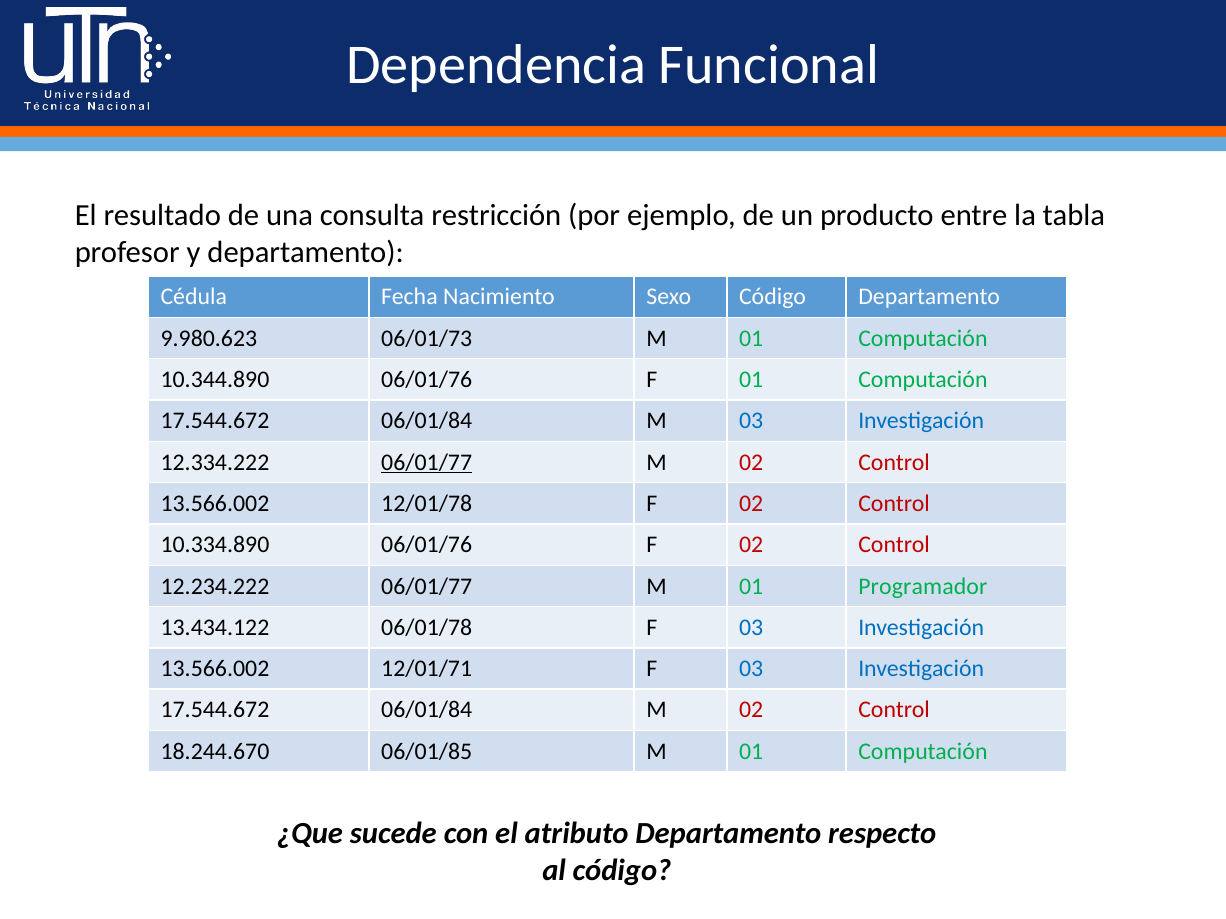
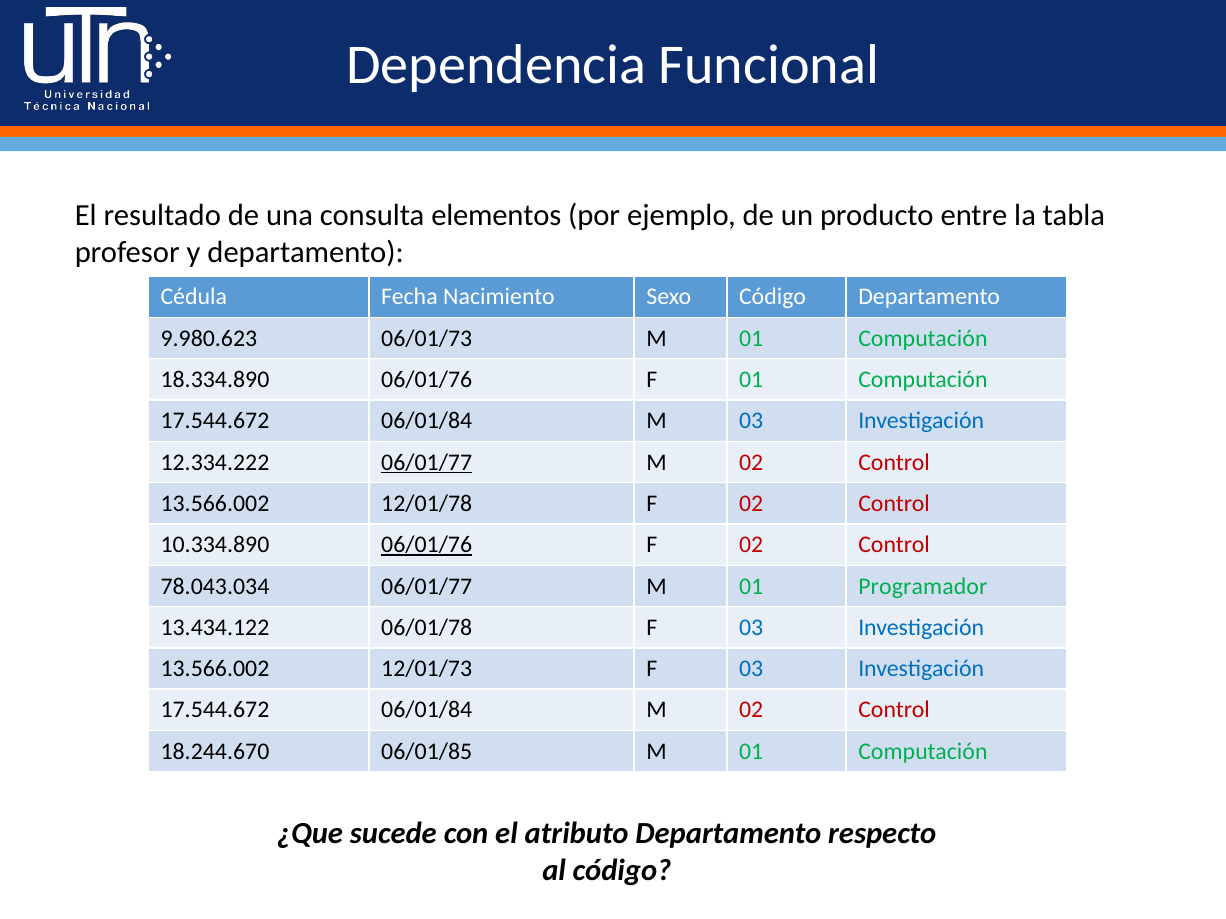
restricción: restricción -> elementos (496, 216)
10.344.890: 10.344.890 -> 18.334.890 (215, 380)
06/01/76 underline: none -> present (427, 545)
12.234.222: 12.234.222 -> 78.043.034 (215, 586)
12/01/71: 12/01/71 -> 12/01/73 (427, 669)
